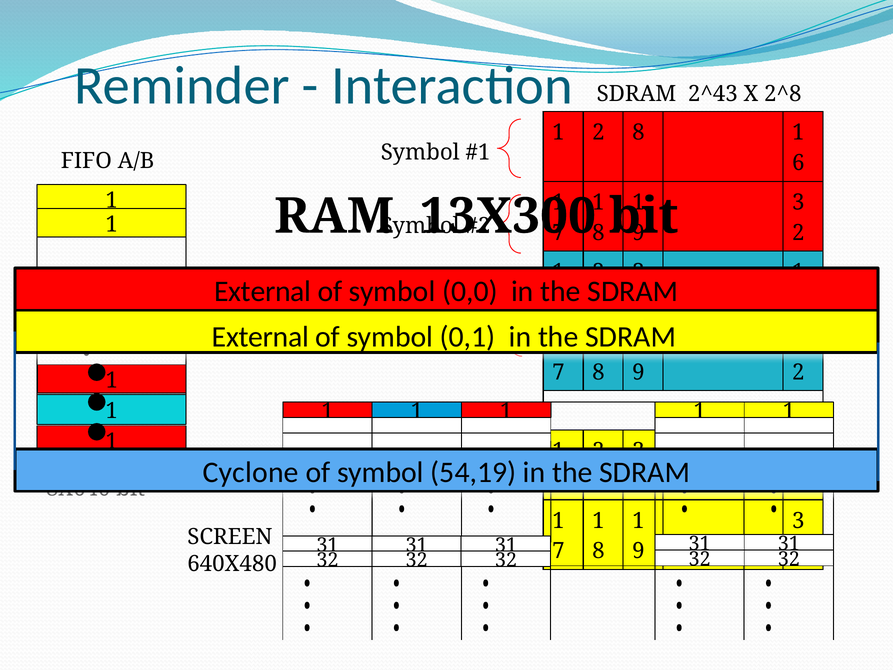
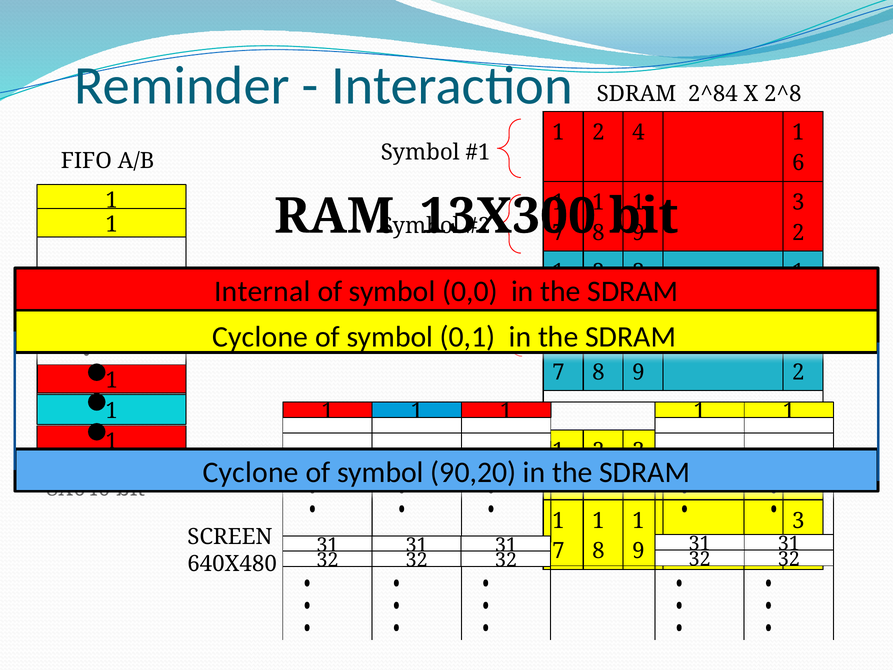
2^43: 2^43 -> 2^84 (713, 94)
2 8: 8 -> 4 (638, 133)
External: External -> Internal (262, 291)
External: External -> Cyclone (260, 337)
54,19: 54,19 -> 90,20 (473, 472)
